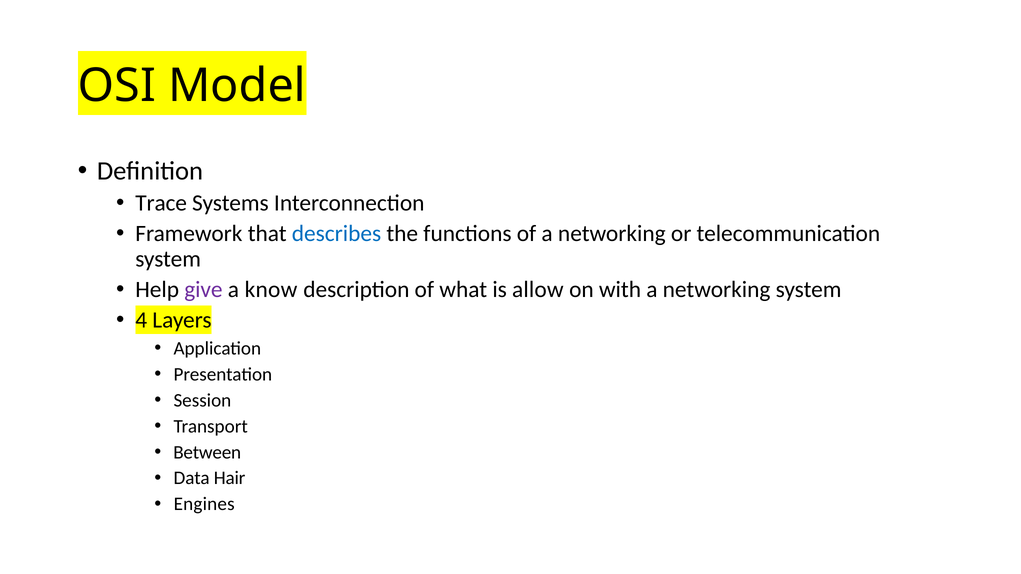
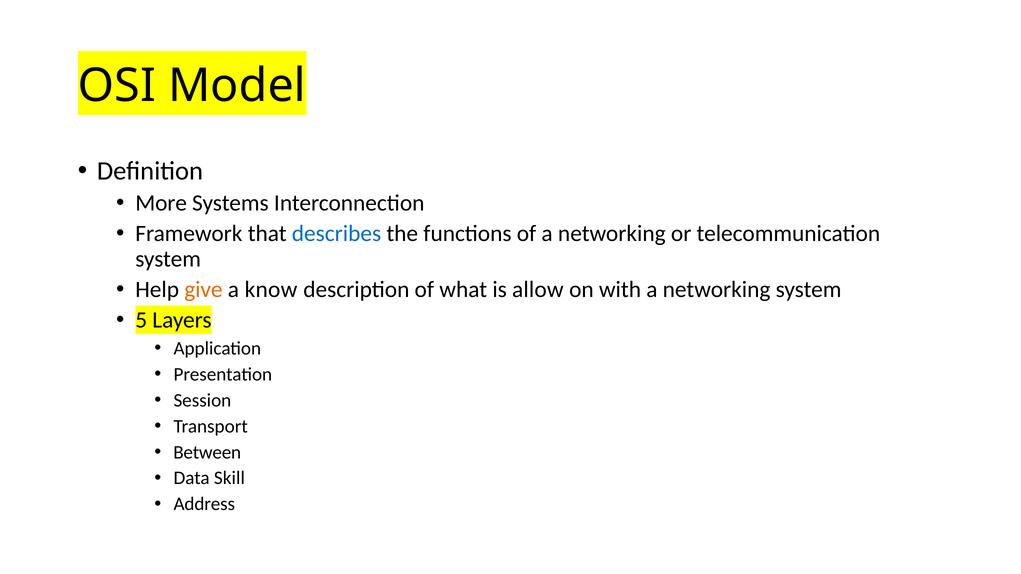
Trace: Trace -> More (161, 203)
give colour: purple -> orange (203, 290)
4: 4 -> 5 (141, 320)
Hair: Hair -> Skill (229, 478)
Engines: Engines -> Address (204, 504)
